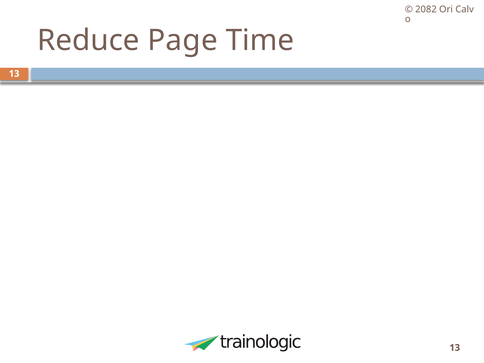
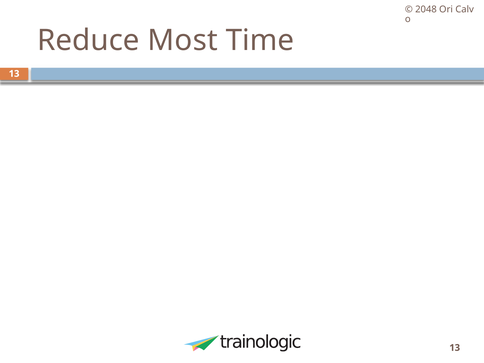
2082: 2082 -> 2048 (426, 10)
Page: Page -> Most (183, 40)
